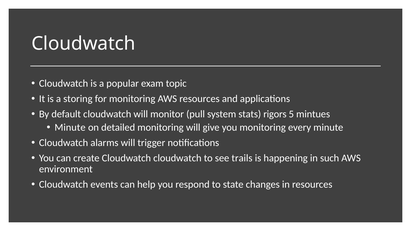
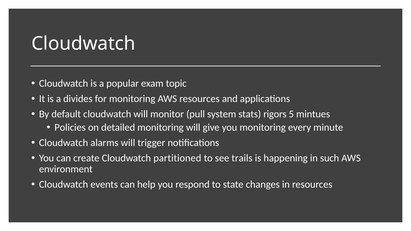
storing: storing -> divides (78, 99)
Minute: Minute -> Policies (70, 128)
Cloudwatch cloudwatch: cloudwatch -> partitioned (177, 158)
